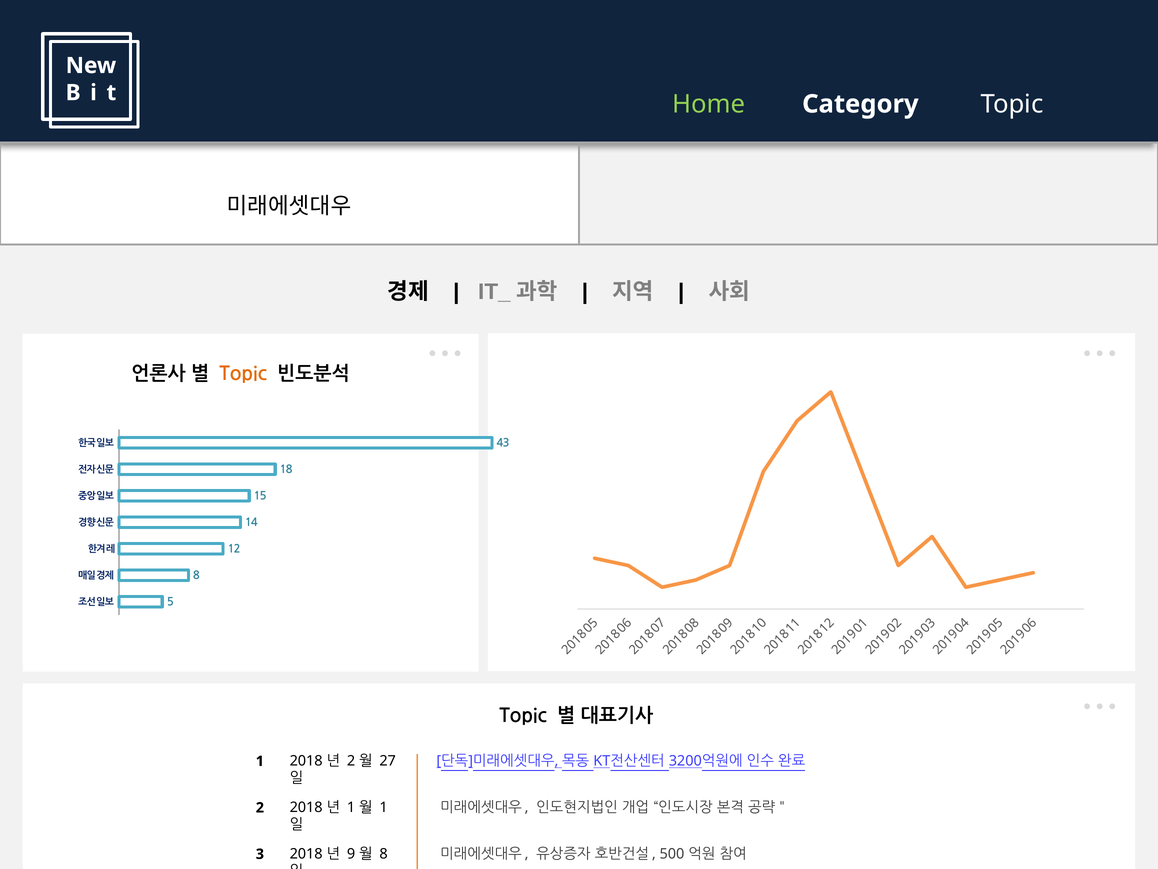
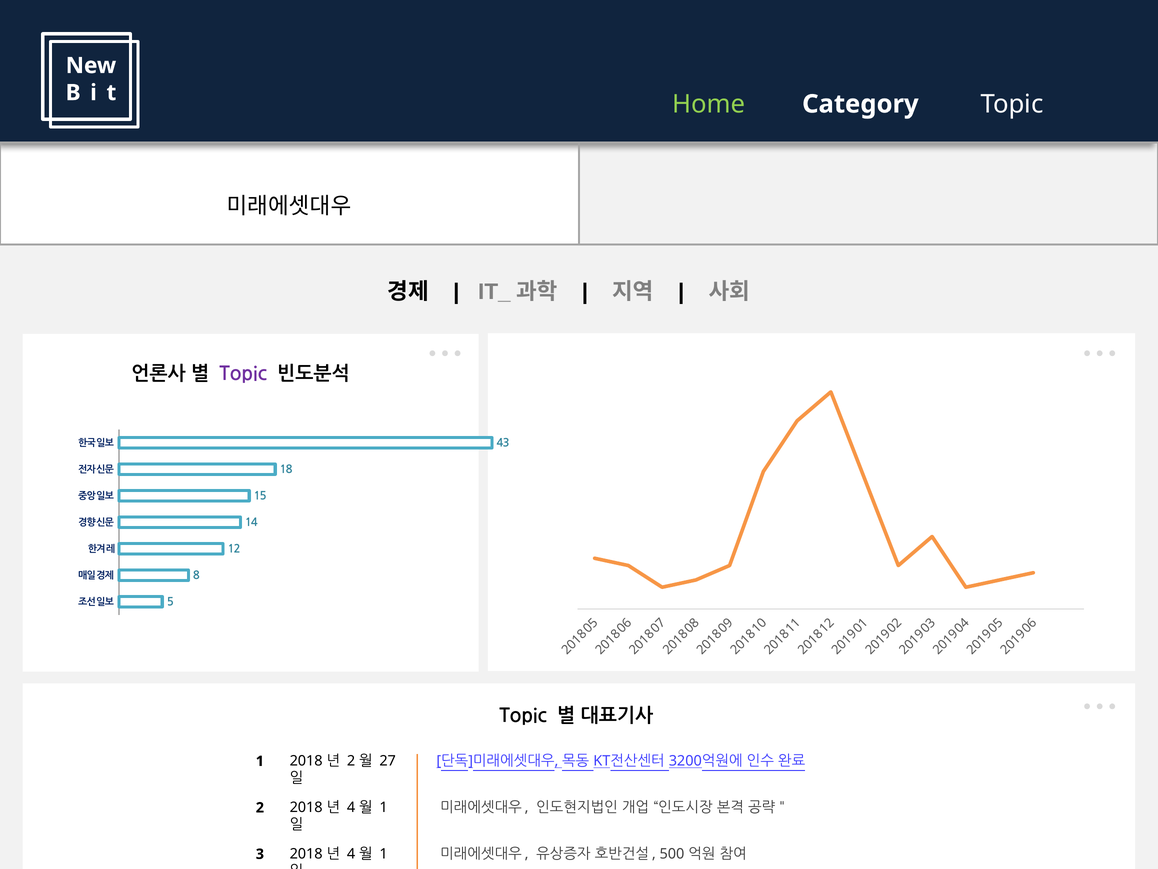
Topic colour: orange -> purple (243, 373)
1: 1 -> 4 (351, 807)
9: 9 -> 4 (351, 854)
8: 8 -> 1 (384, 854)
